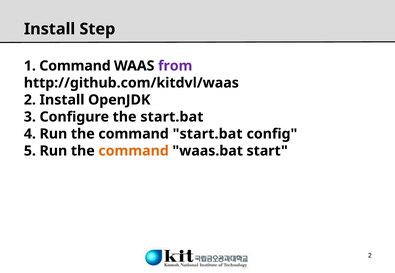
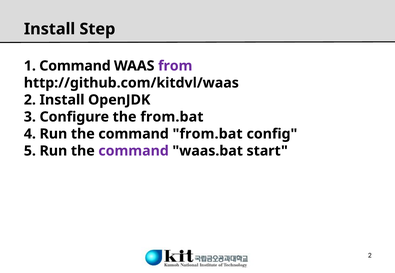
the start.bat: start.bat -> from.bat (172, 117)
command start.bat: start.bat -> from.bat (208, 134)
command colour: orange -> purple (134, 151)
